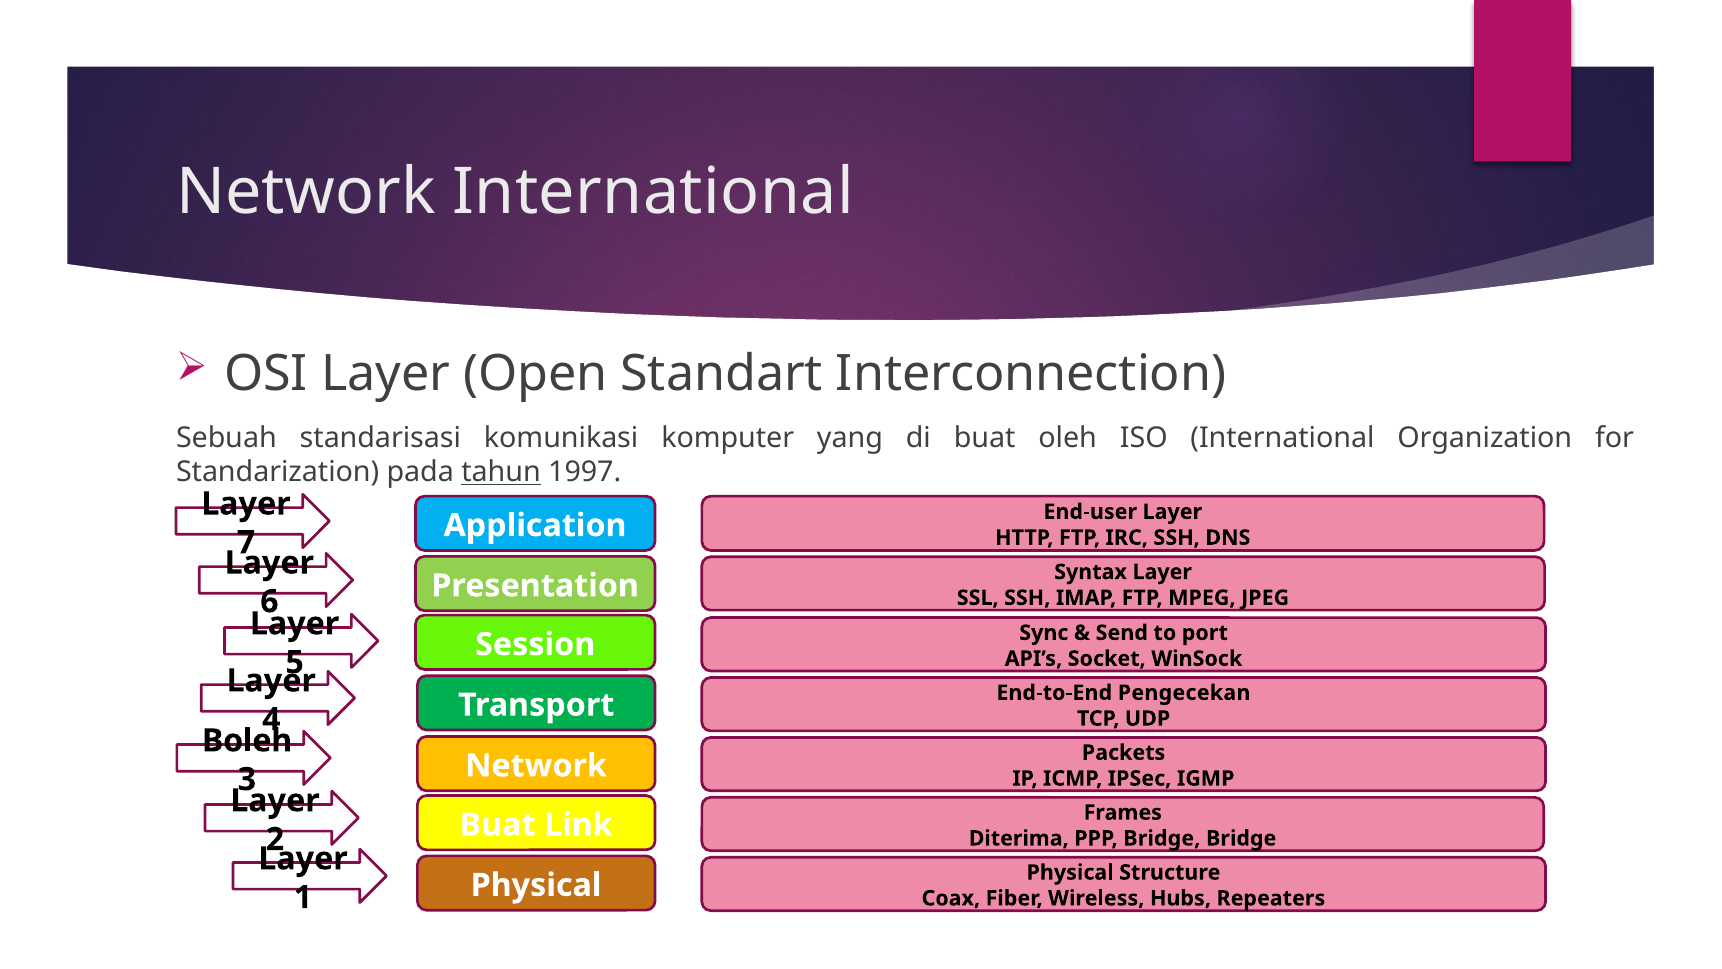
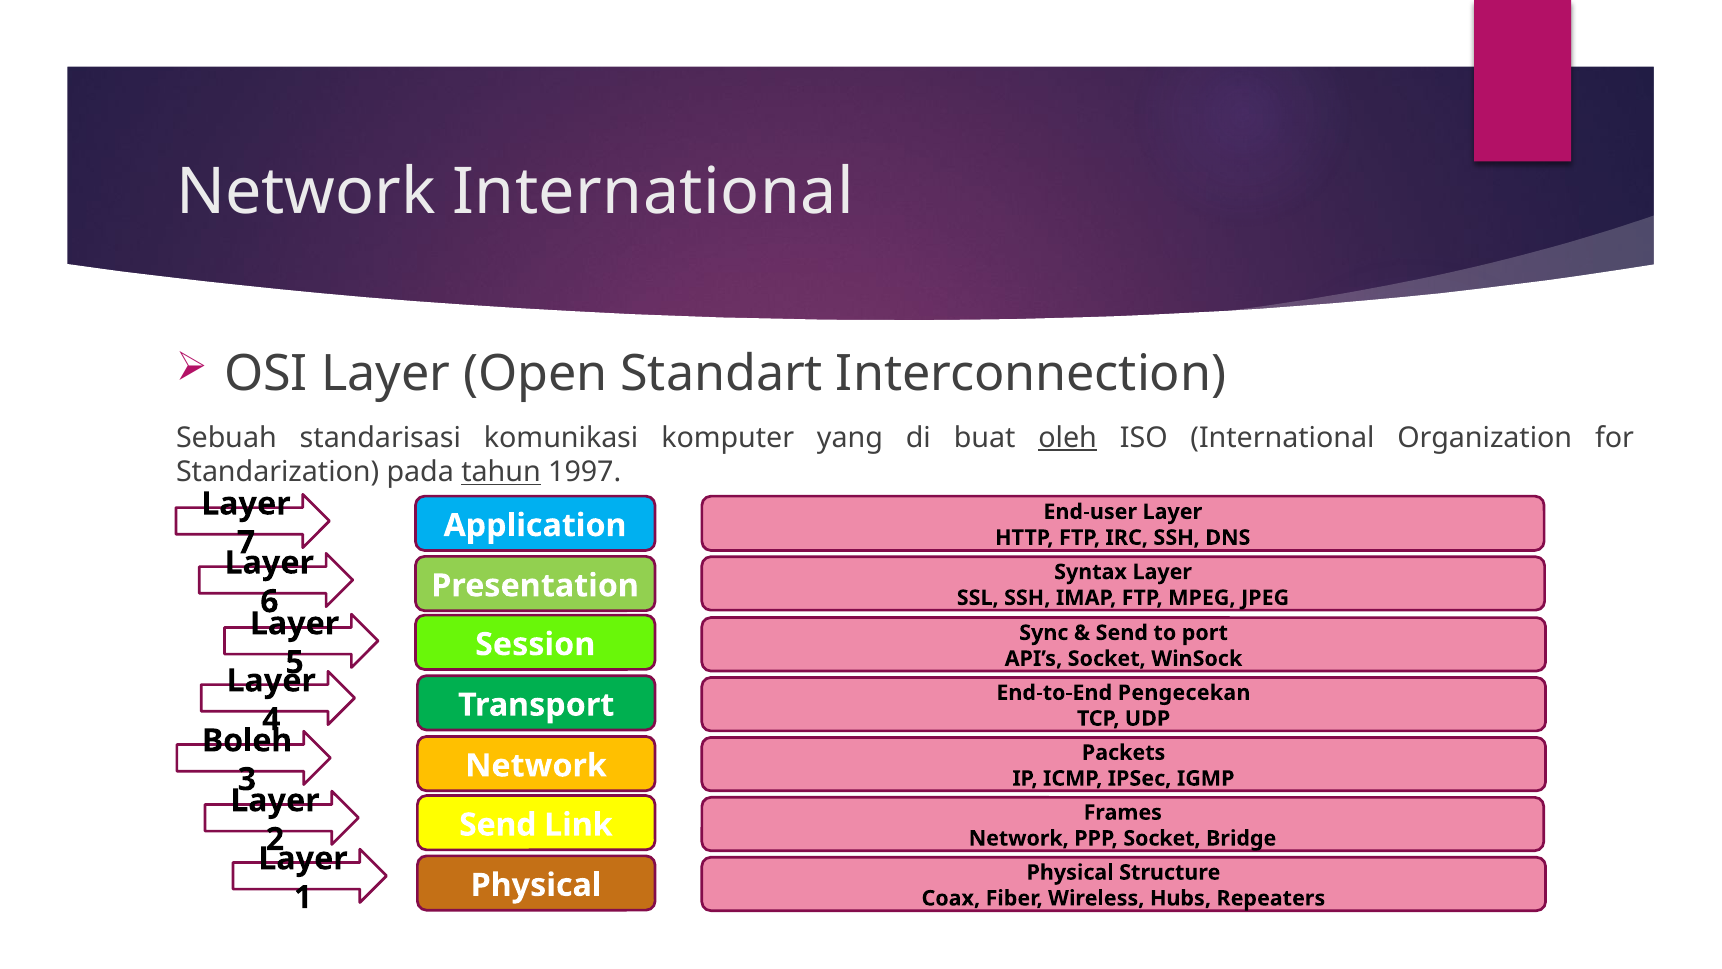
oleh underline: none -> present (1068, 438)
Buat: Buat -> Send (498, 825)
Diterima: Diterima -> Network (1019, 838)
PPP Bridge: Bridge -> Socket (1162, 838)
